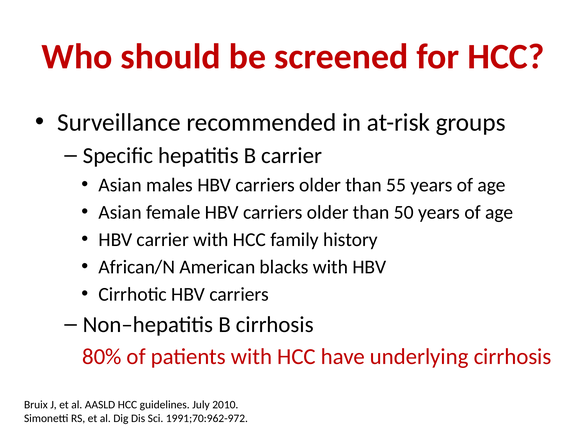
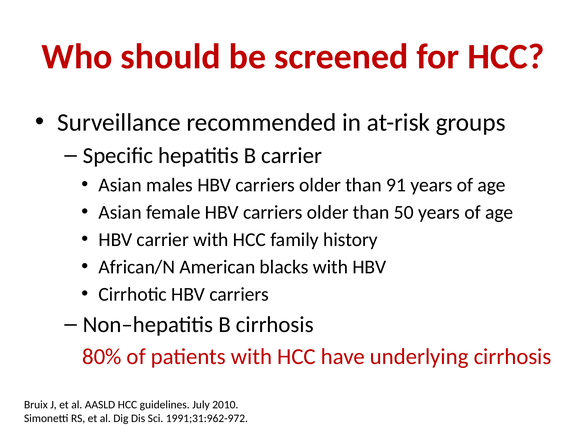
55: 55 -> 91 (396, 185)
1991;70:962-972: 1991;70:962-972 -> 1991;31:962-972 (207, 419)
